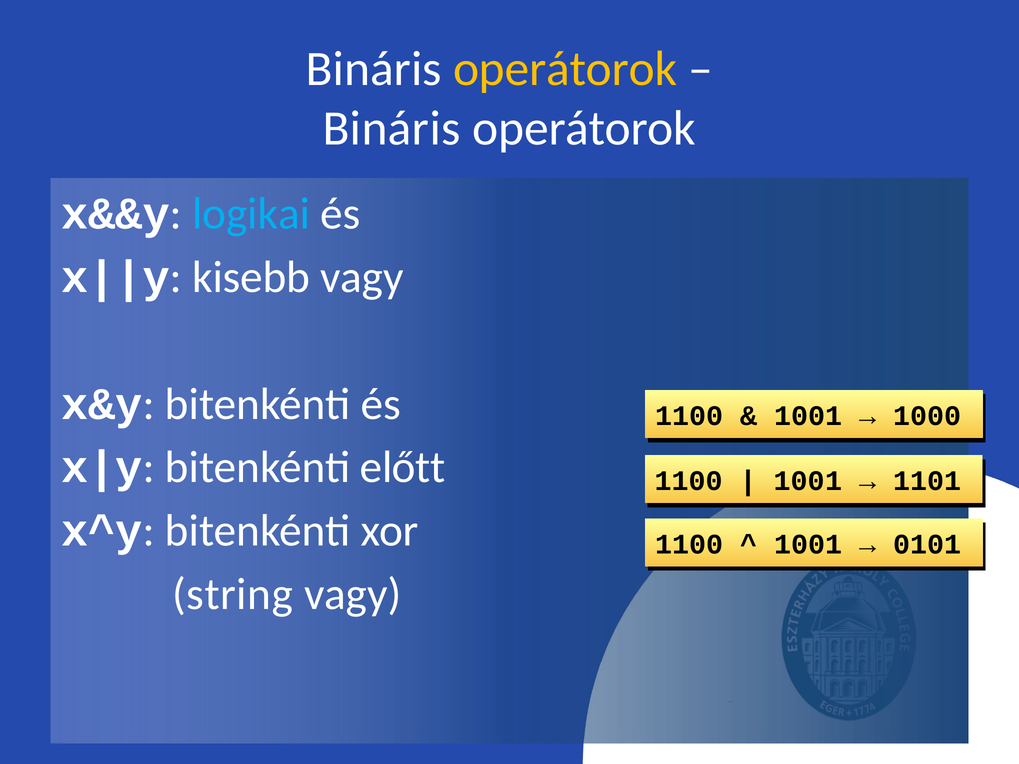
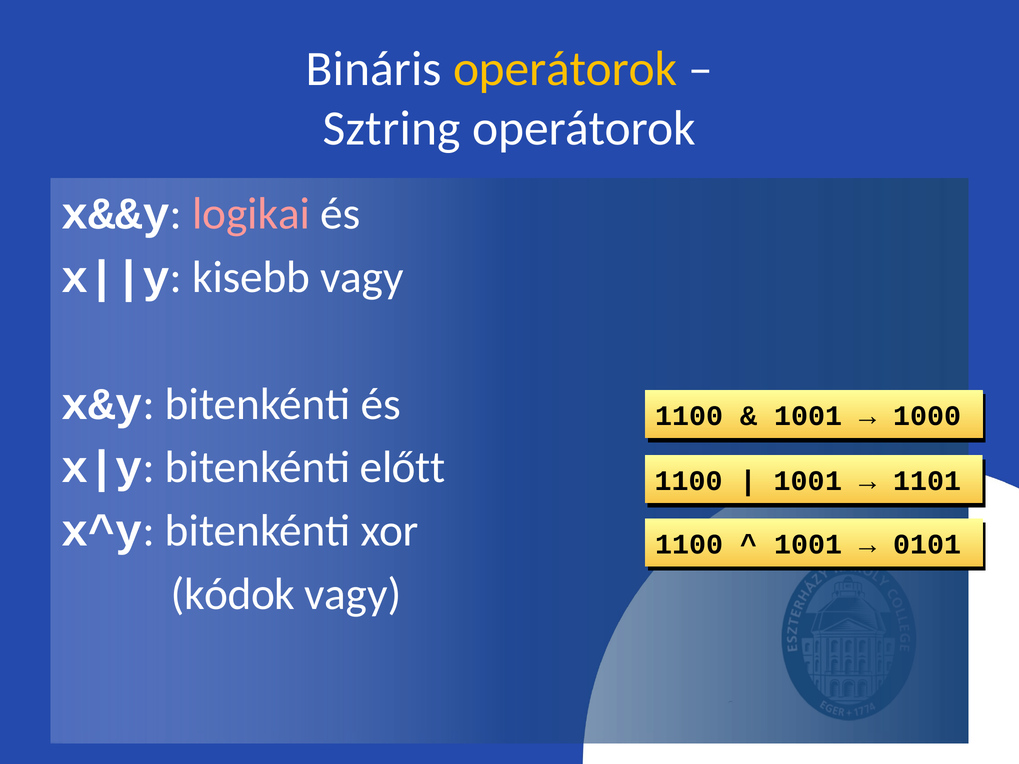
Bináris: Bináris -> Sztring (392, 128)
logikai colour: light blue -> pink (251, 214)
string: string -> kódok (233, 595)
